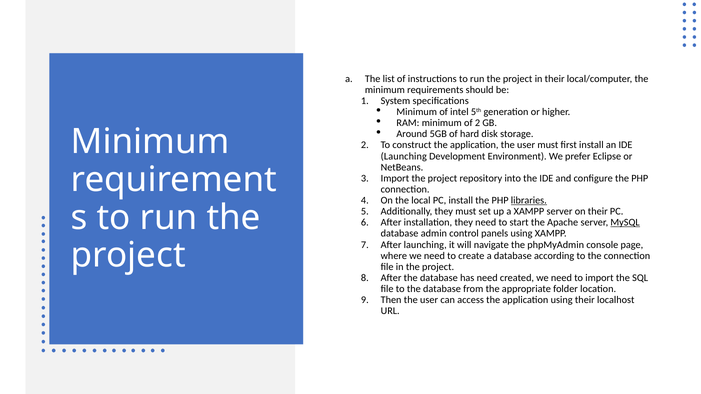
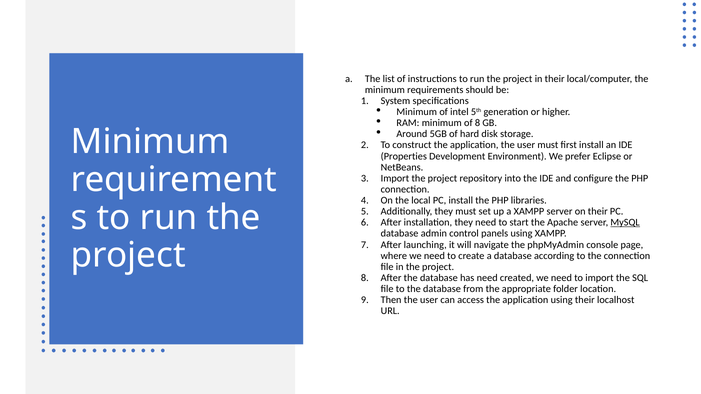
of 2: 2 -> 8 (478, 123)
Launching: Launching -> Properties (404, 156)
libraries underline: present -> none (529, 201)
